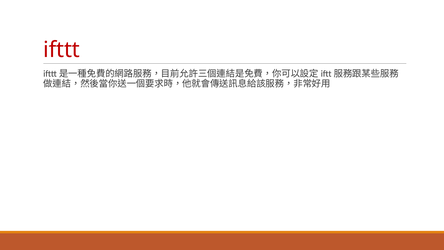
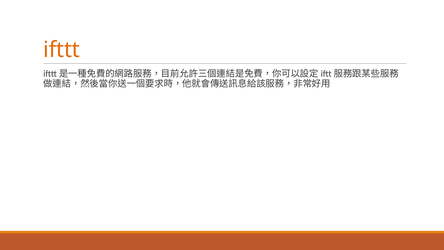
ifttt colour: red -> orange (62, 50)
